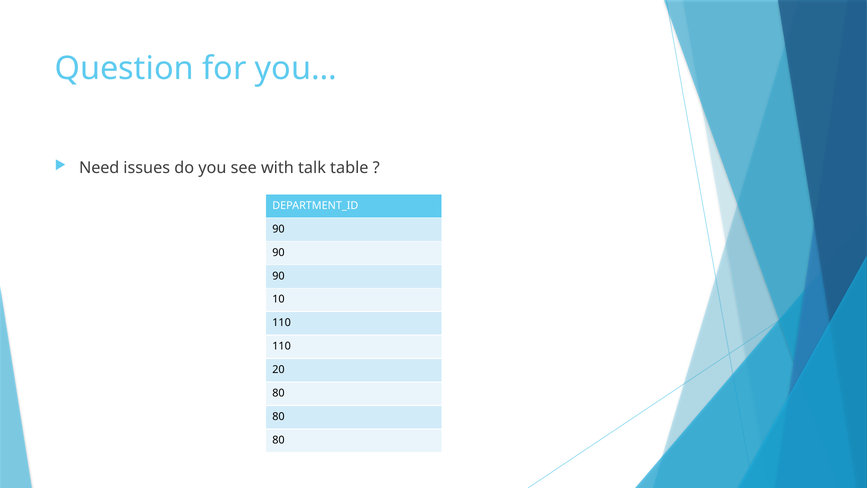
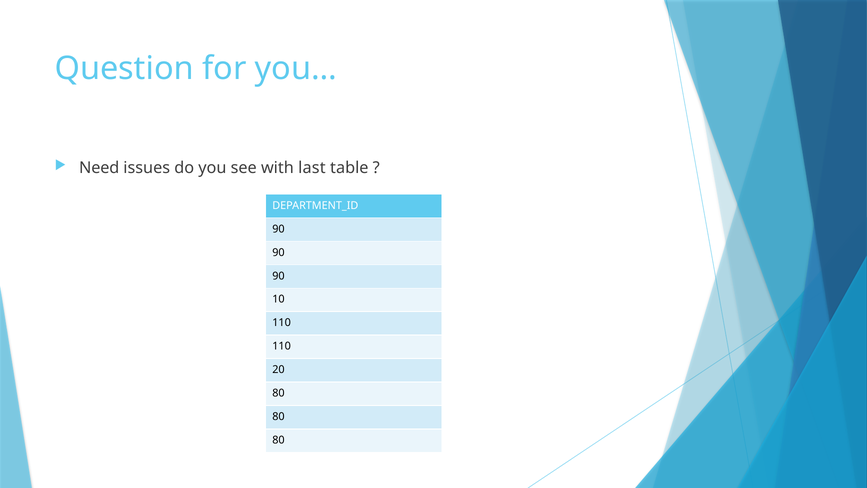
talk: talk -> last (312, 168)
